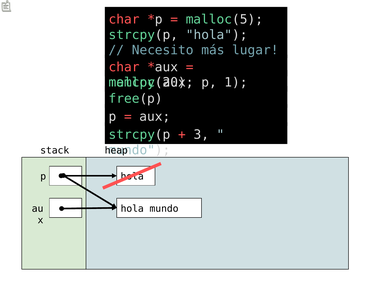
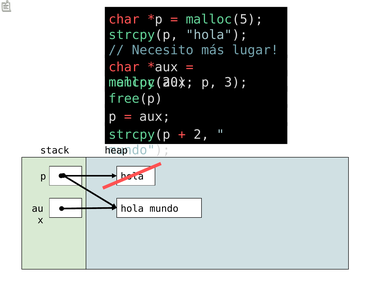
1: 1 -> 3 (236, 82)
3: 3 -> 2 (201, 135)
